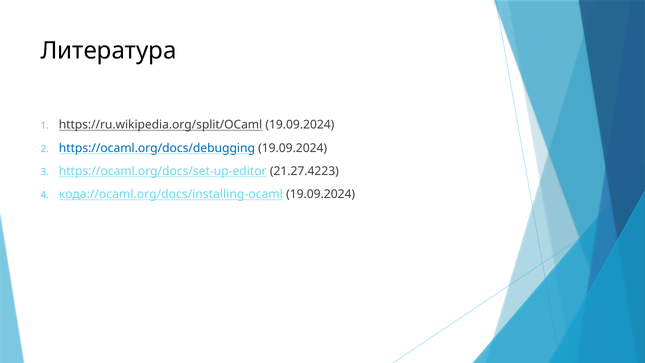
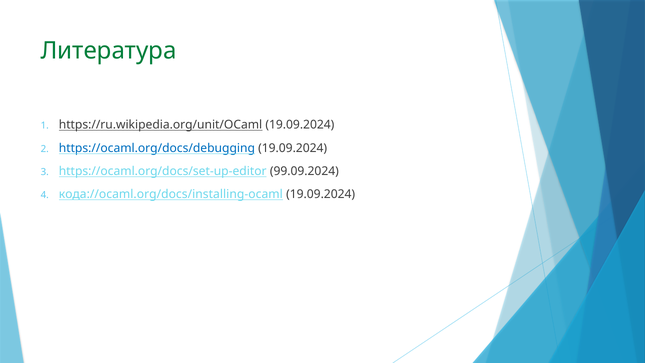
Литература colour: black -> green (109, 51)
https://ru.wikipedia.org/split/OCaml: https://ru.wikipedia.org/split/OCaml -> https://ru.wikipedia.org/unit/OCaml (161, 125)
21.27.4223: 21.27.4223 -> 99.09.2024 (304, 171)
